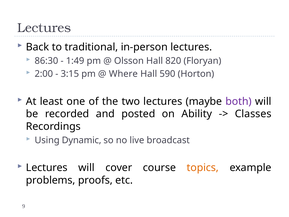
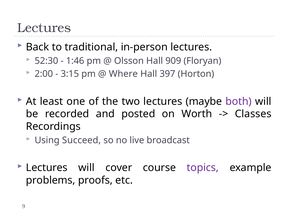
86:30: 86:30 -> 52:30 (46, 61)
1:49: 1:49 -> 1:46 (75, 61)
820: 820 -> 909 (173, 61)
590: 590 -> 397 (167, 74)
Ability: Ability -> Worth (197, 114)
Dynamic: Dynamic -> Succeed (81, 140)
topics colour: orange -> purple (203, 168)
